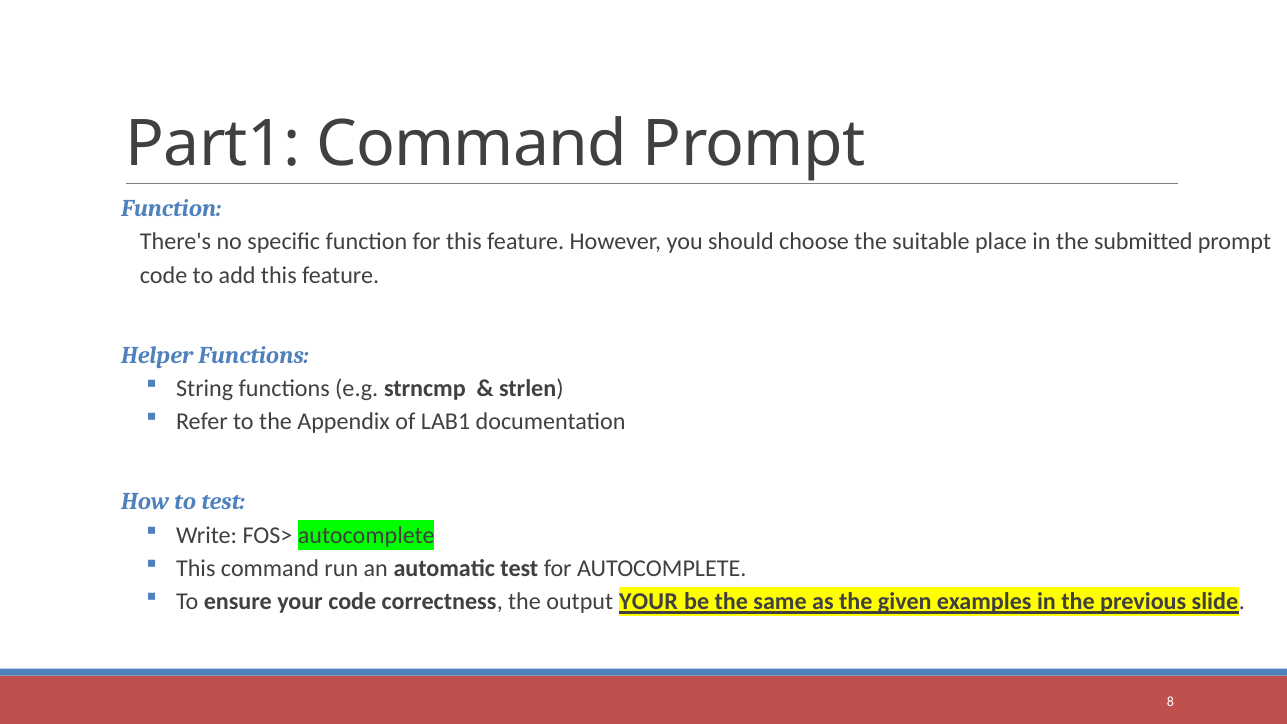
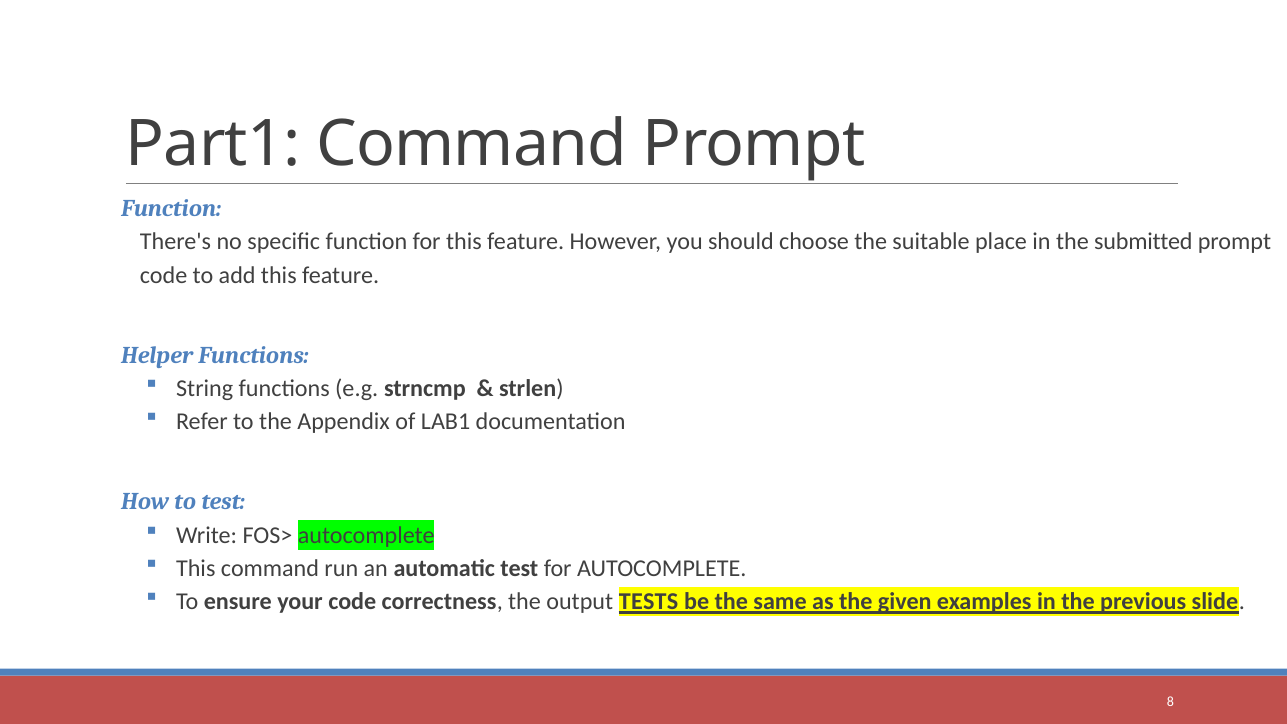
output YOUR: YOUR -> TESTS (649, 602)
